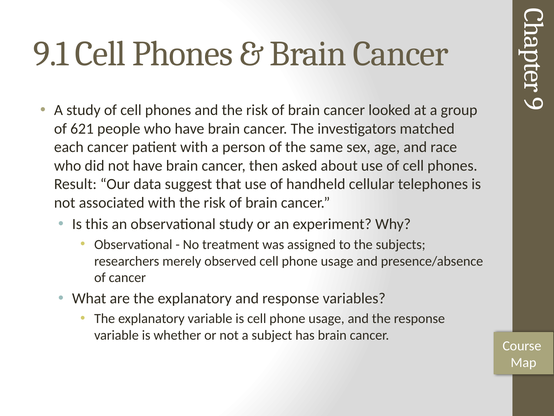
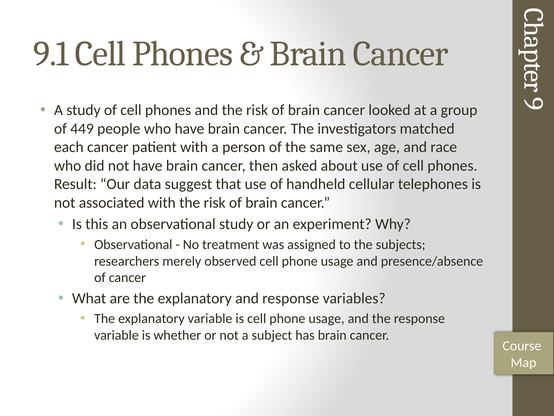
621: 621 -> 449 (82, 129)
